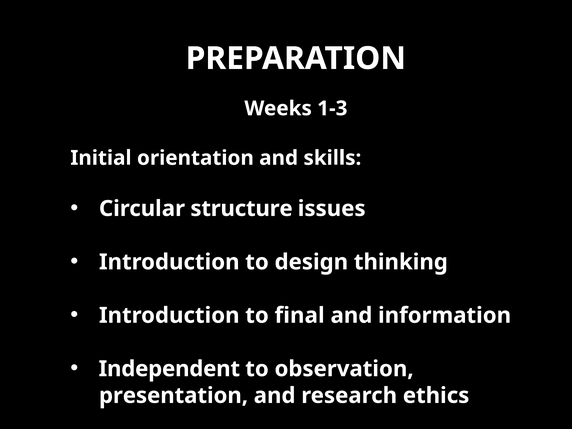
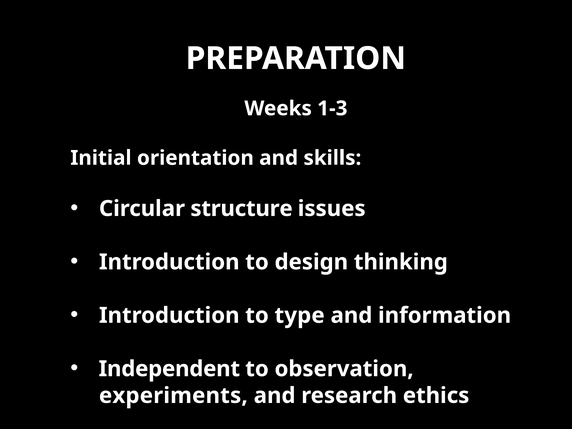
final: final -> type (300, 315)
presentation: presentation -> experiments (173, 396)
